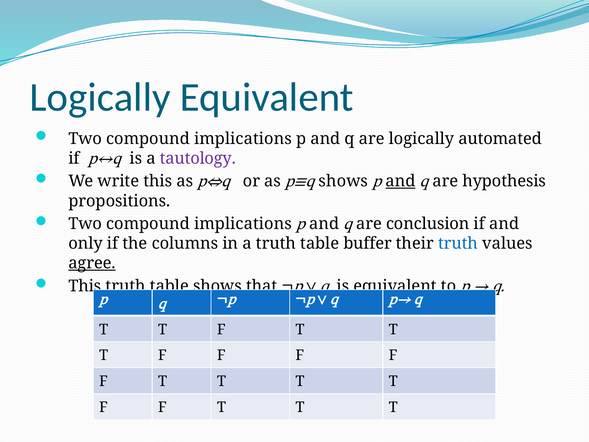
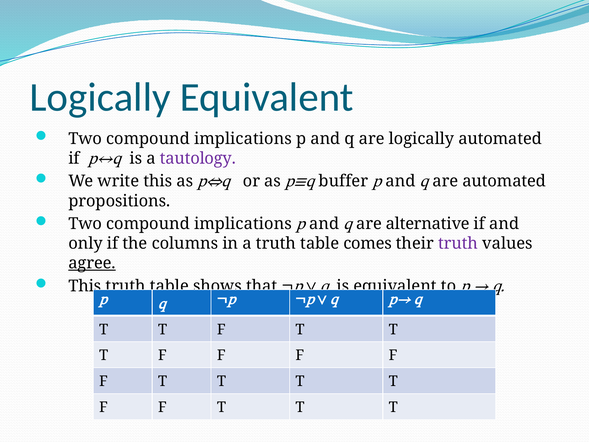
shows: shows -> buffer (343, 181)
and underline: present -> none (401, 181)
are hypothesis: hypothesis -> automated (504, 181)
conclusion: conclusion -> alternative (428, 224)
buffer: buffer -> comes (368, 243)
truth colour: blue -> purple (458, 243)
